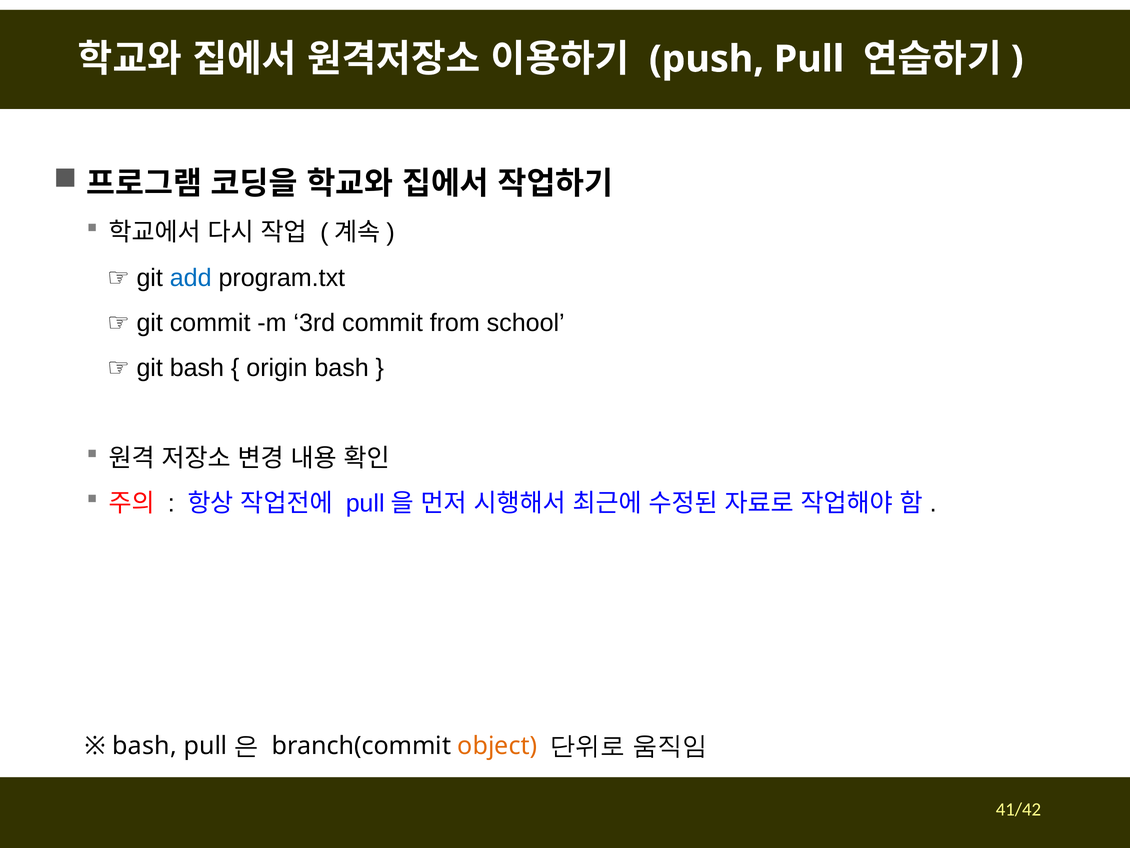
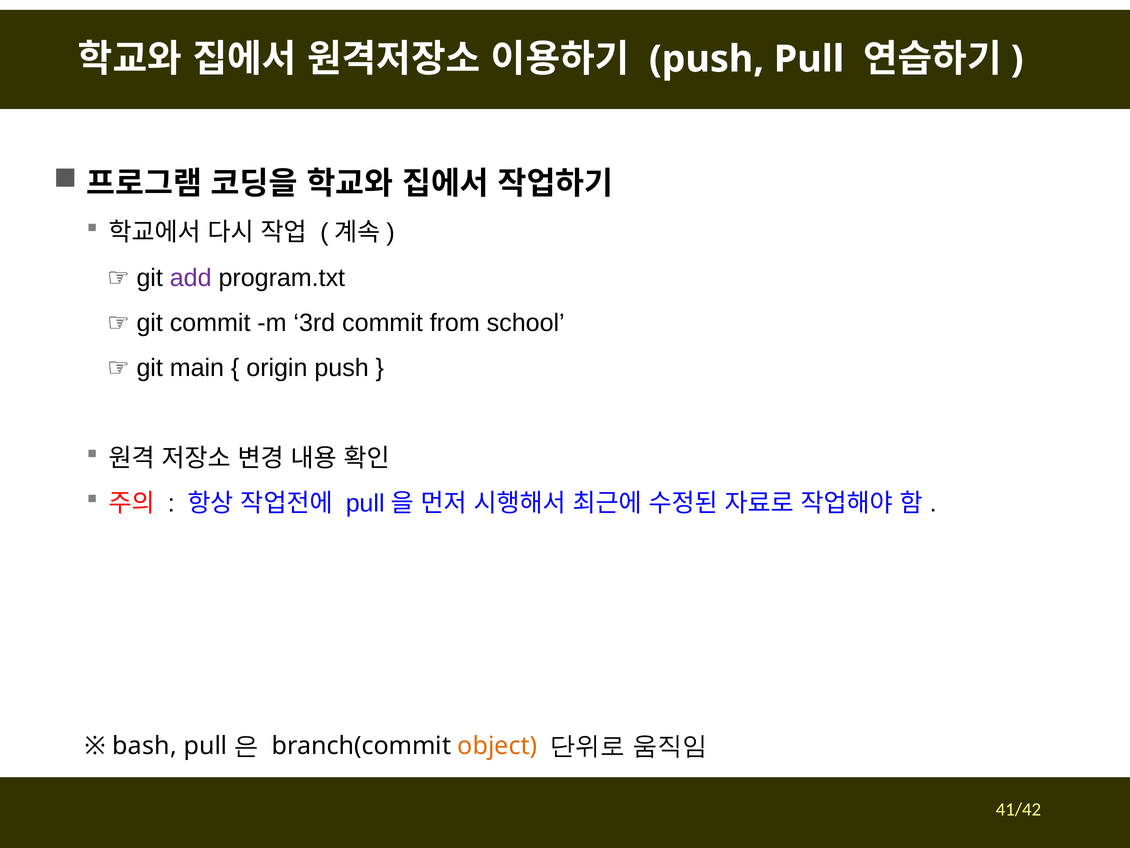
add colour: blue -> purple (191, 278)
git bash: bash -> main (197, 368)
origin bash: bash -> push (342, 368)
